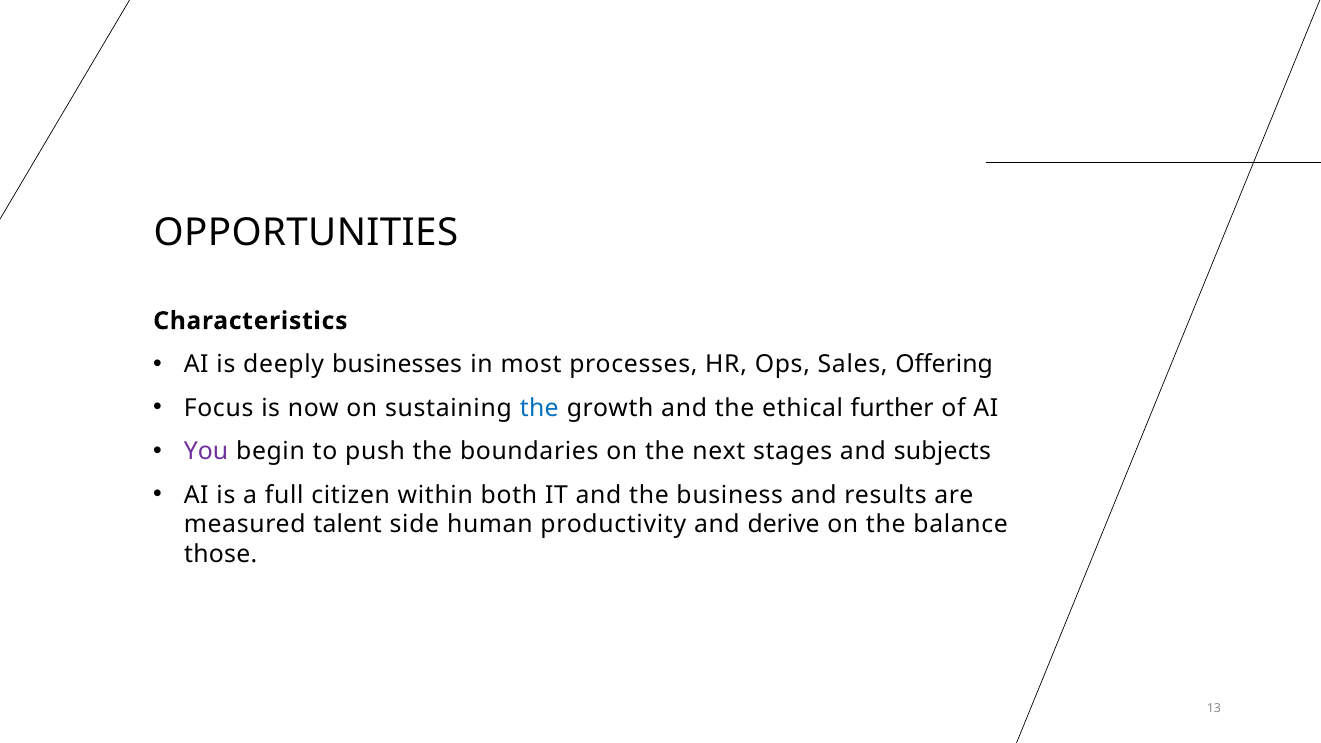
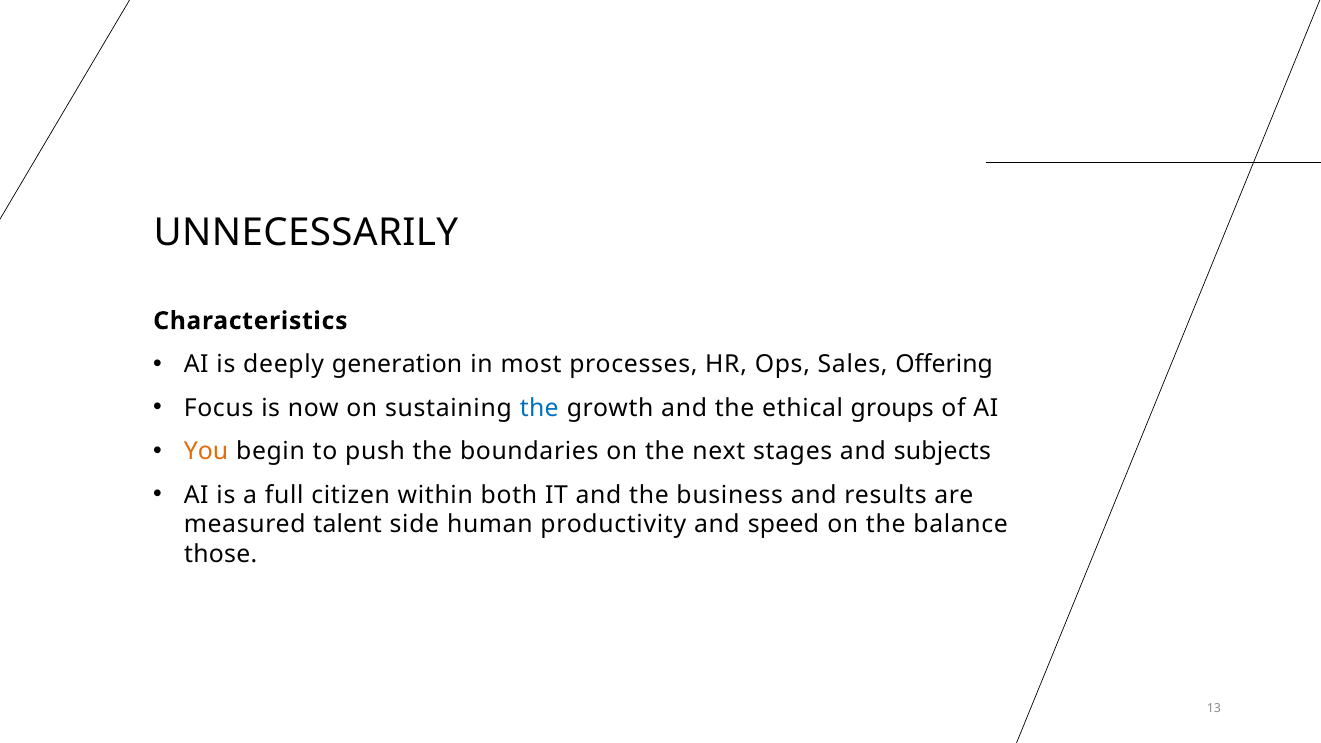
OPPORTUNITIES: OPPORTUNITIES -> UNNECESSARILY (306, 233)
businesses: businesses -> generation (397, 364)
further: further -> groups (892, 408)
You colour: purple -> orange (206, 451)
derive: derive -> speed (783, 525)
